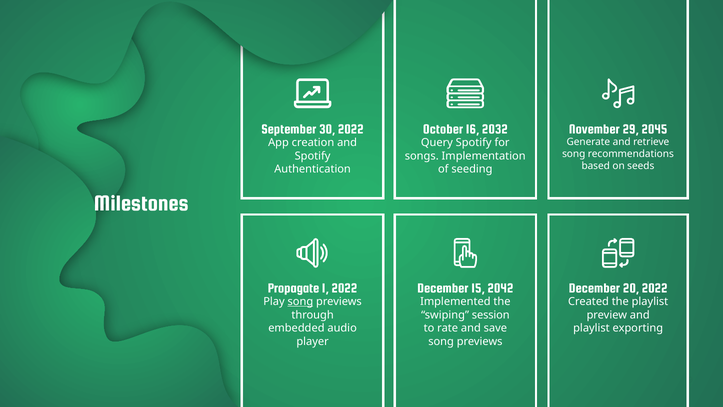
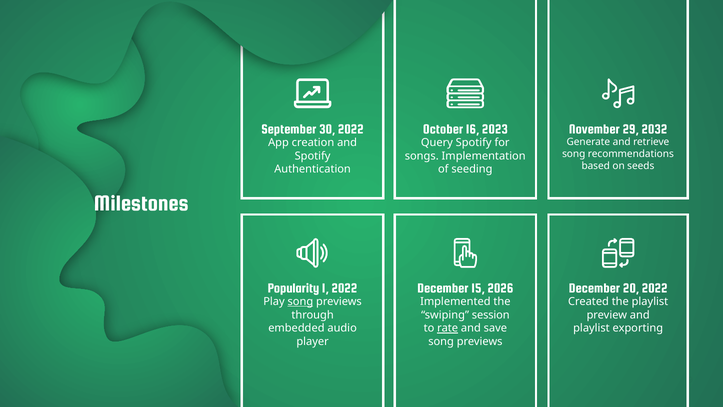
2032: 2032 -> 2023 (495, 129)
2045: 2045 -> 2032 (654, 129)
Propagate: Propagate -> Popularity (293, 288)
2042: 2042 -> 2026 (500, 288)
rate underline: none -> present (448, 328)
